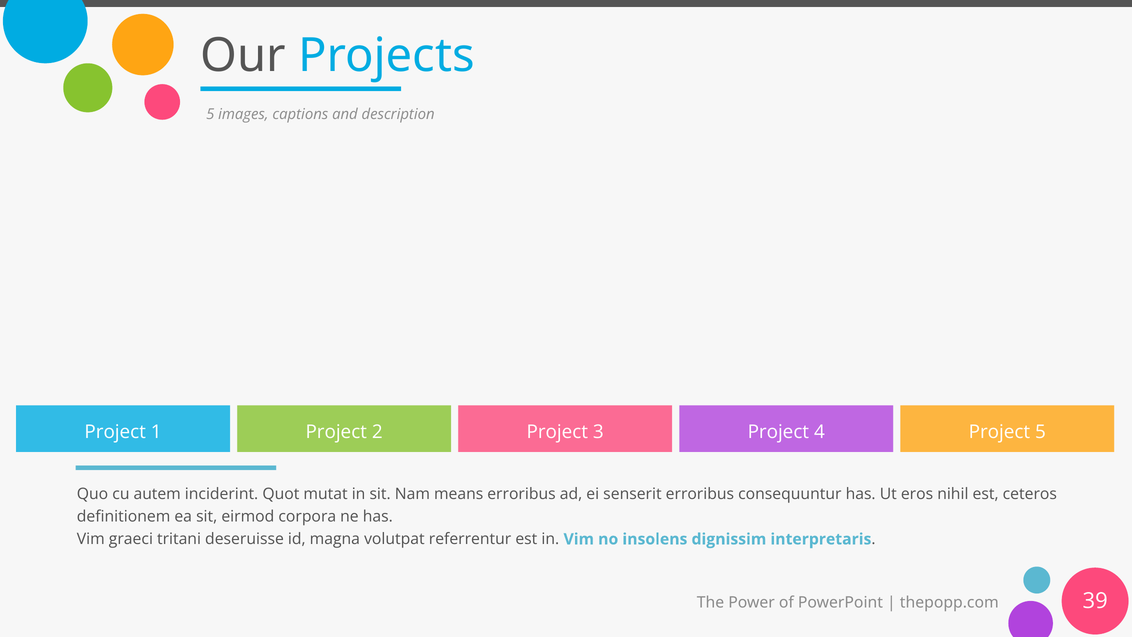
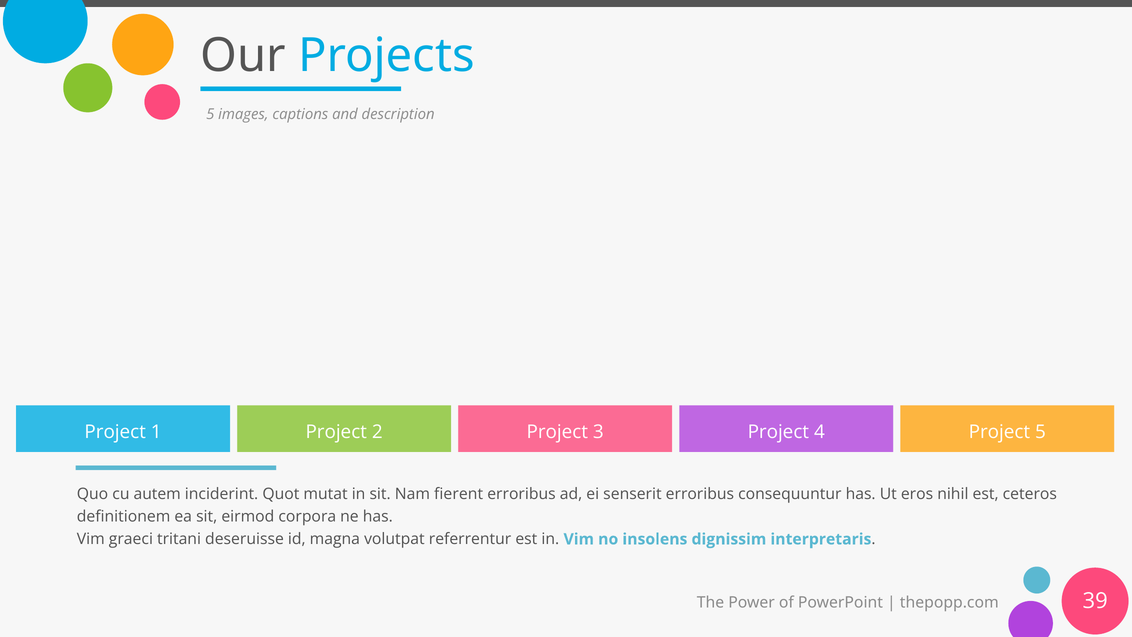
means: means -> fierent (459, 494)
